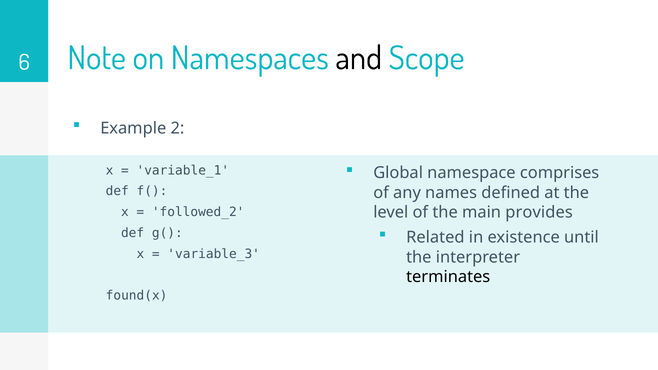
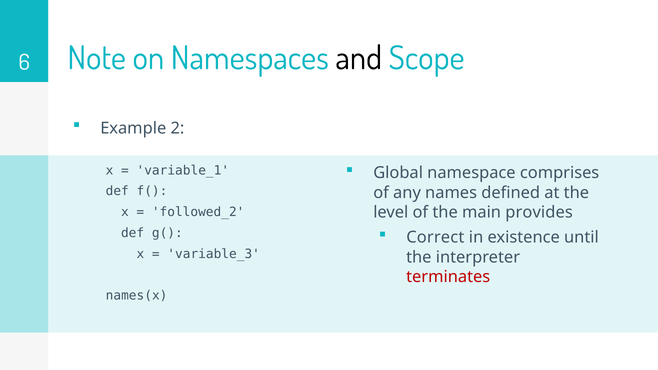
Related: Related -> Correct (435, 238)
terminates colour: black -> red (448, 277)
found(x: found(x -> names(x (137, 296)
